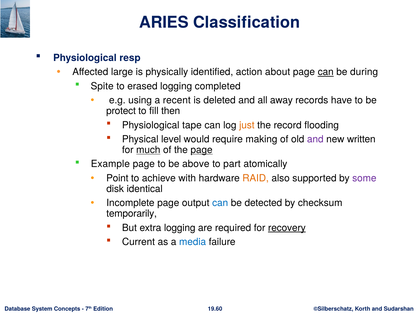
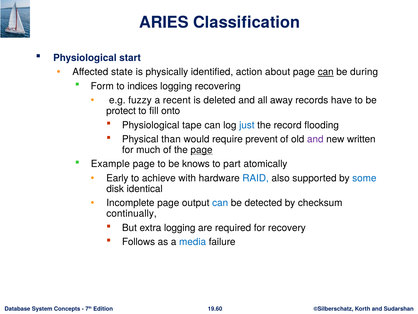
resp: resp -> start (130, 58)
large: large -> state (122, 72)
Spite: Spite -> Form (102, 86)
erased: erased -> indices (142, 86)
completed: completed -> recovering (218, 86)
using: using -> fuzzy (140, 100)
then: then -> onto (171, 111)
just colour: orange -> blue (247, 125)
level: level -> than (171, 139)
making: making -> prevent (262, 139)
much underline: present -> none (148, 150)
above: above -> knows (196, 164)
Point: Point -> Early (117, 178)
RAID colour: orange -> blue (256, 178)
some colour: purple -> blue (364, 178)
temporarily: temporarily -> continually (132, 213)
recovery underline: present -> none (287, 227)
Current: Current -> Follows (139, 242)
